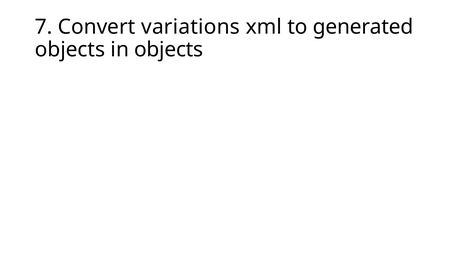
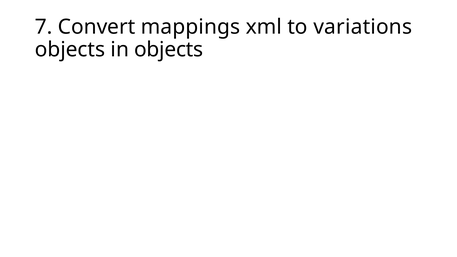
variations: variations -> mappings (191, 27)
generated: generated -> variations (363, 27)
